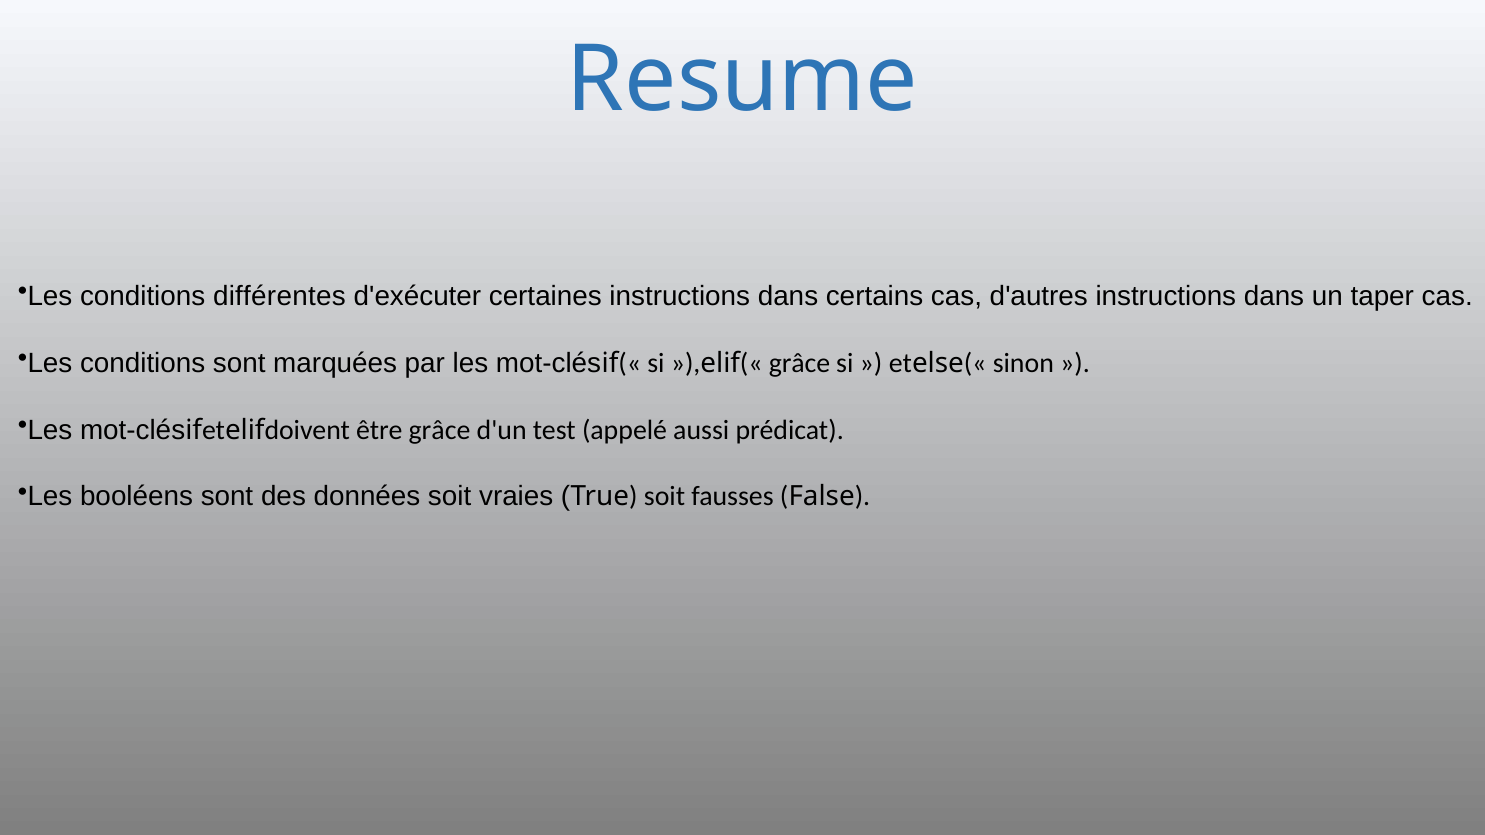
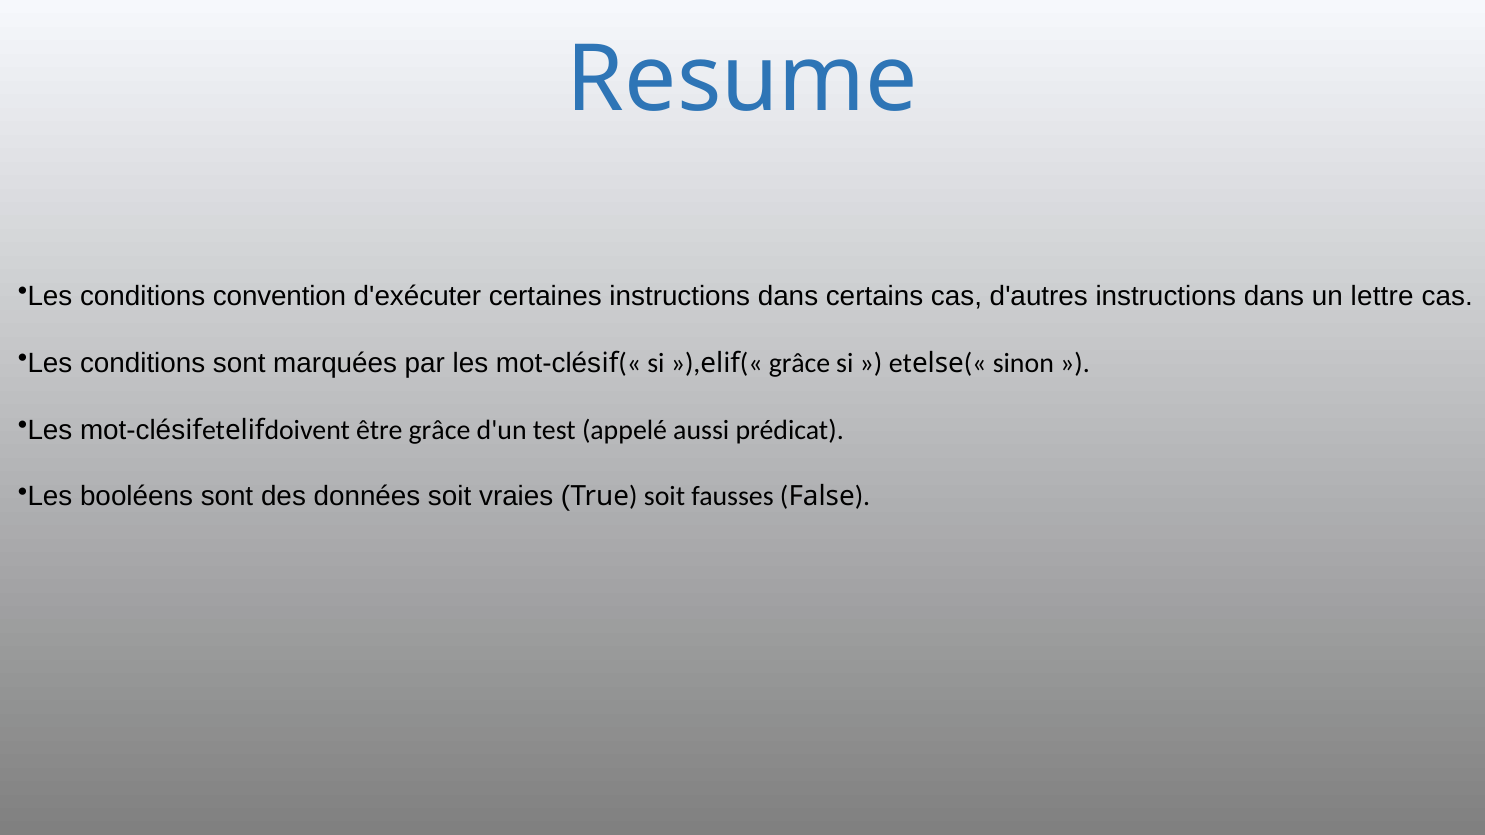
différentes: différentes -> convention (280, 296)
taper: taper -> lettre (1382, 296)
